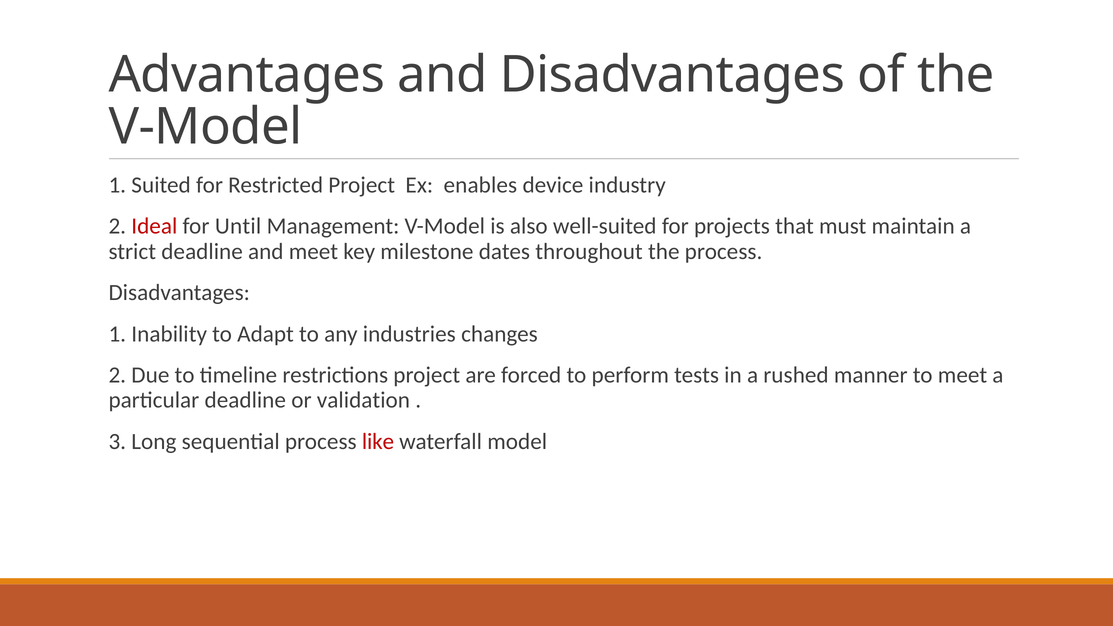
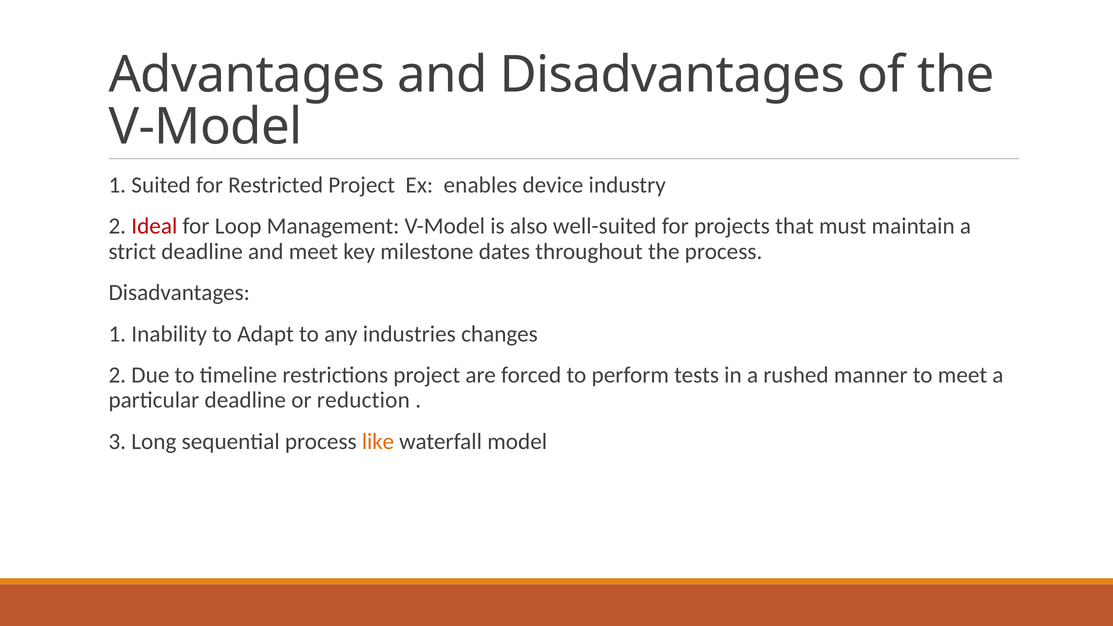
Until: Until -> Loop (238, 226)
validation: validation -> reduction (363, 400)
like colour: red -> orange (378, 442)
